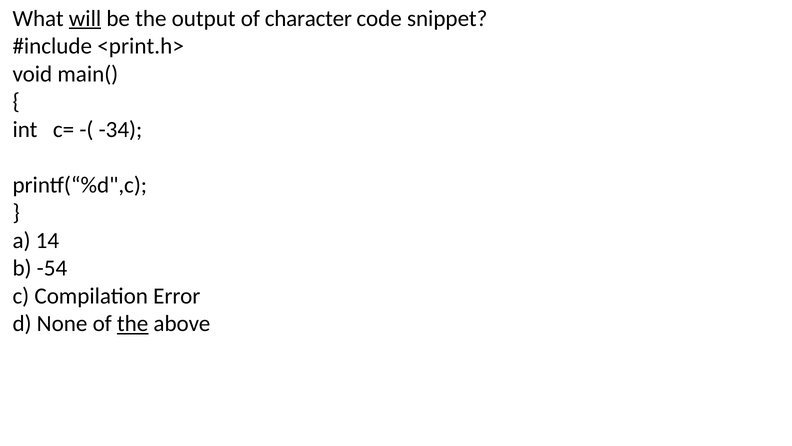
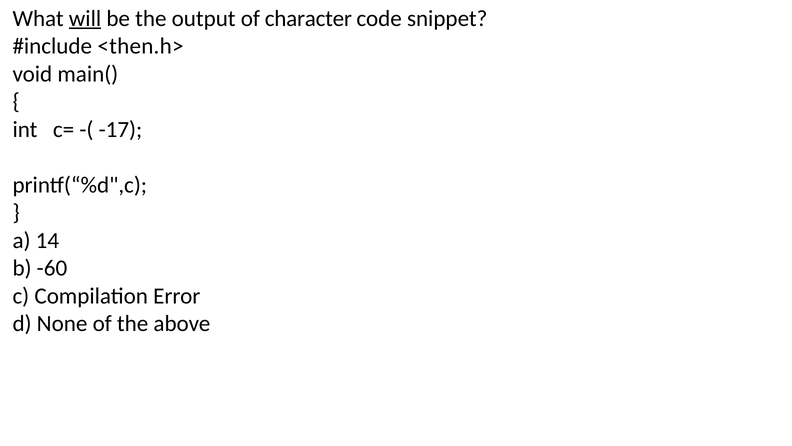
<print.h>: <print.h> -> <then.h> (141, 46)
-34: -34 -> -17 (120, 129)
-54: -54 -> -60 (52, 268)
the underline: present -> none (133, 323)
